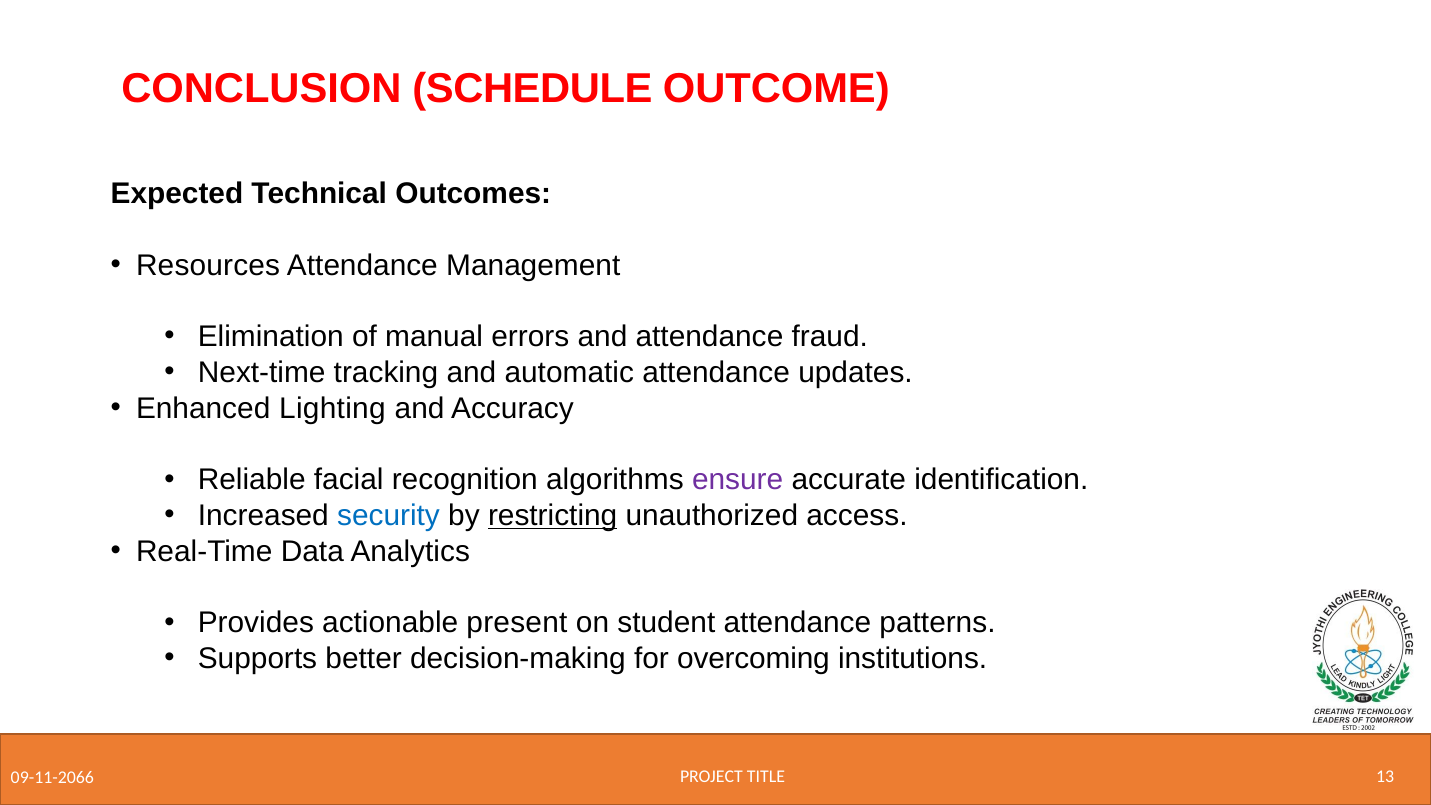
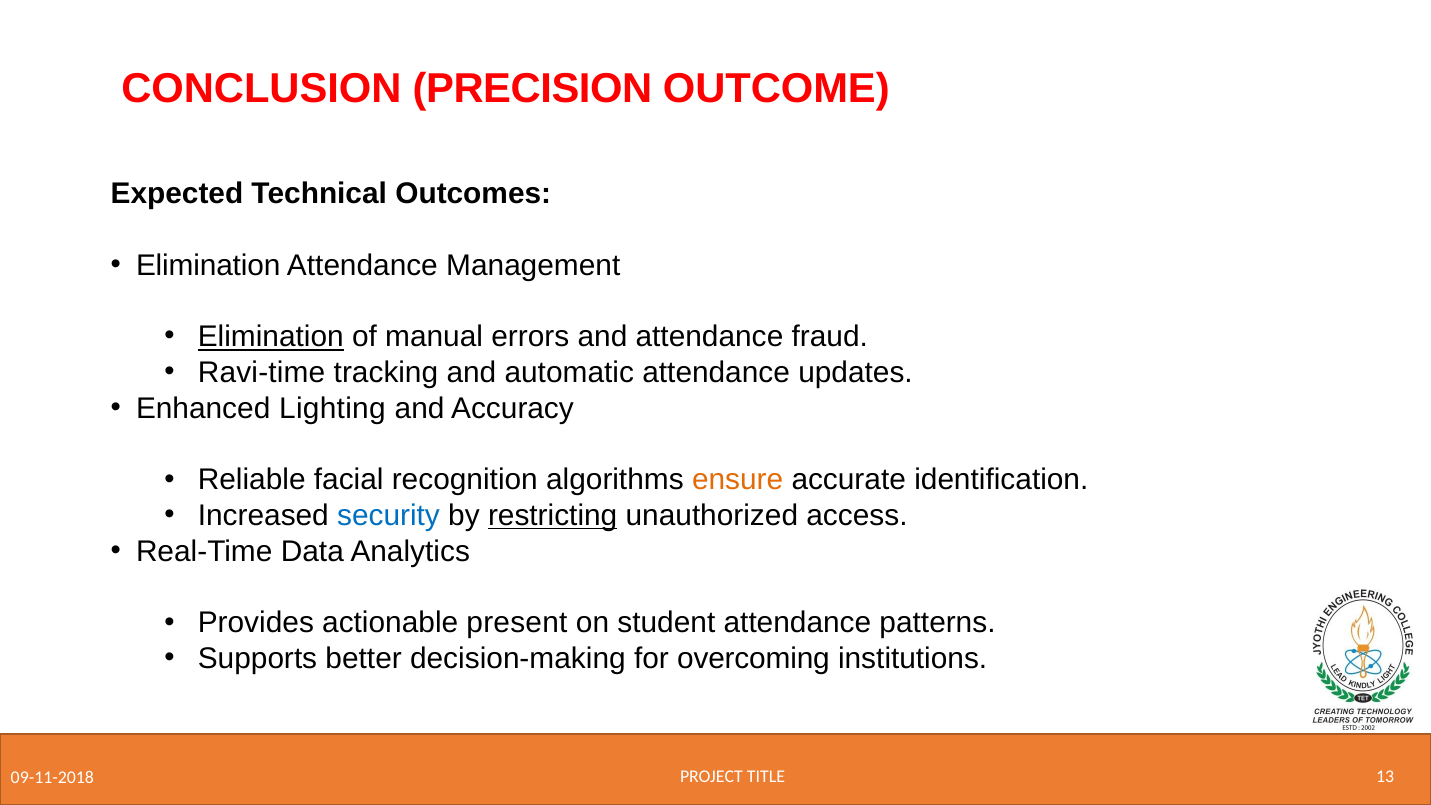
SCHEDULE: SCHEDULE -> PRECISION (532, 89)
Resources: Resources -> Elimination (208, 265)
Elimination underline: none -> present (271, 337)
Next-time: Next-time -> Ravi-time (262, 373)
ensure colour: purple -> orange (738, 480)
09-11-2066: 09-11-2066 -> 09-11-2018 (52, 777)
